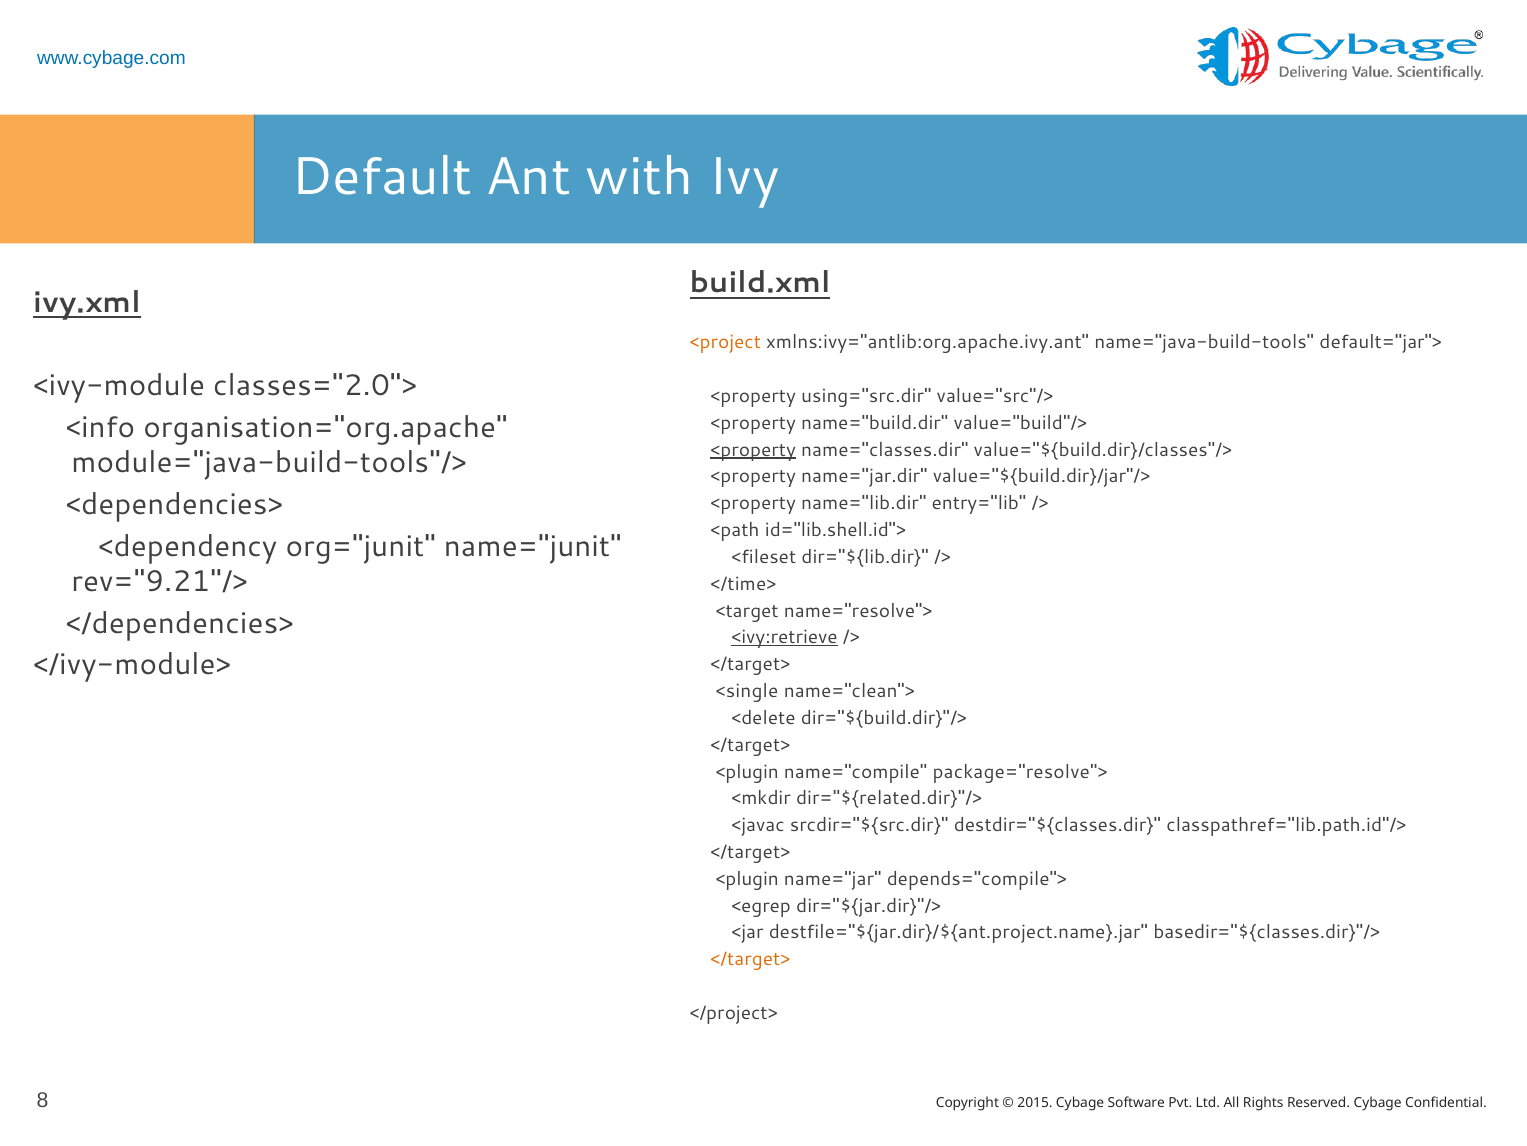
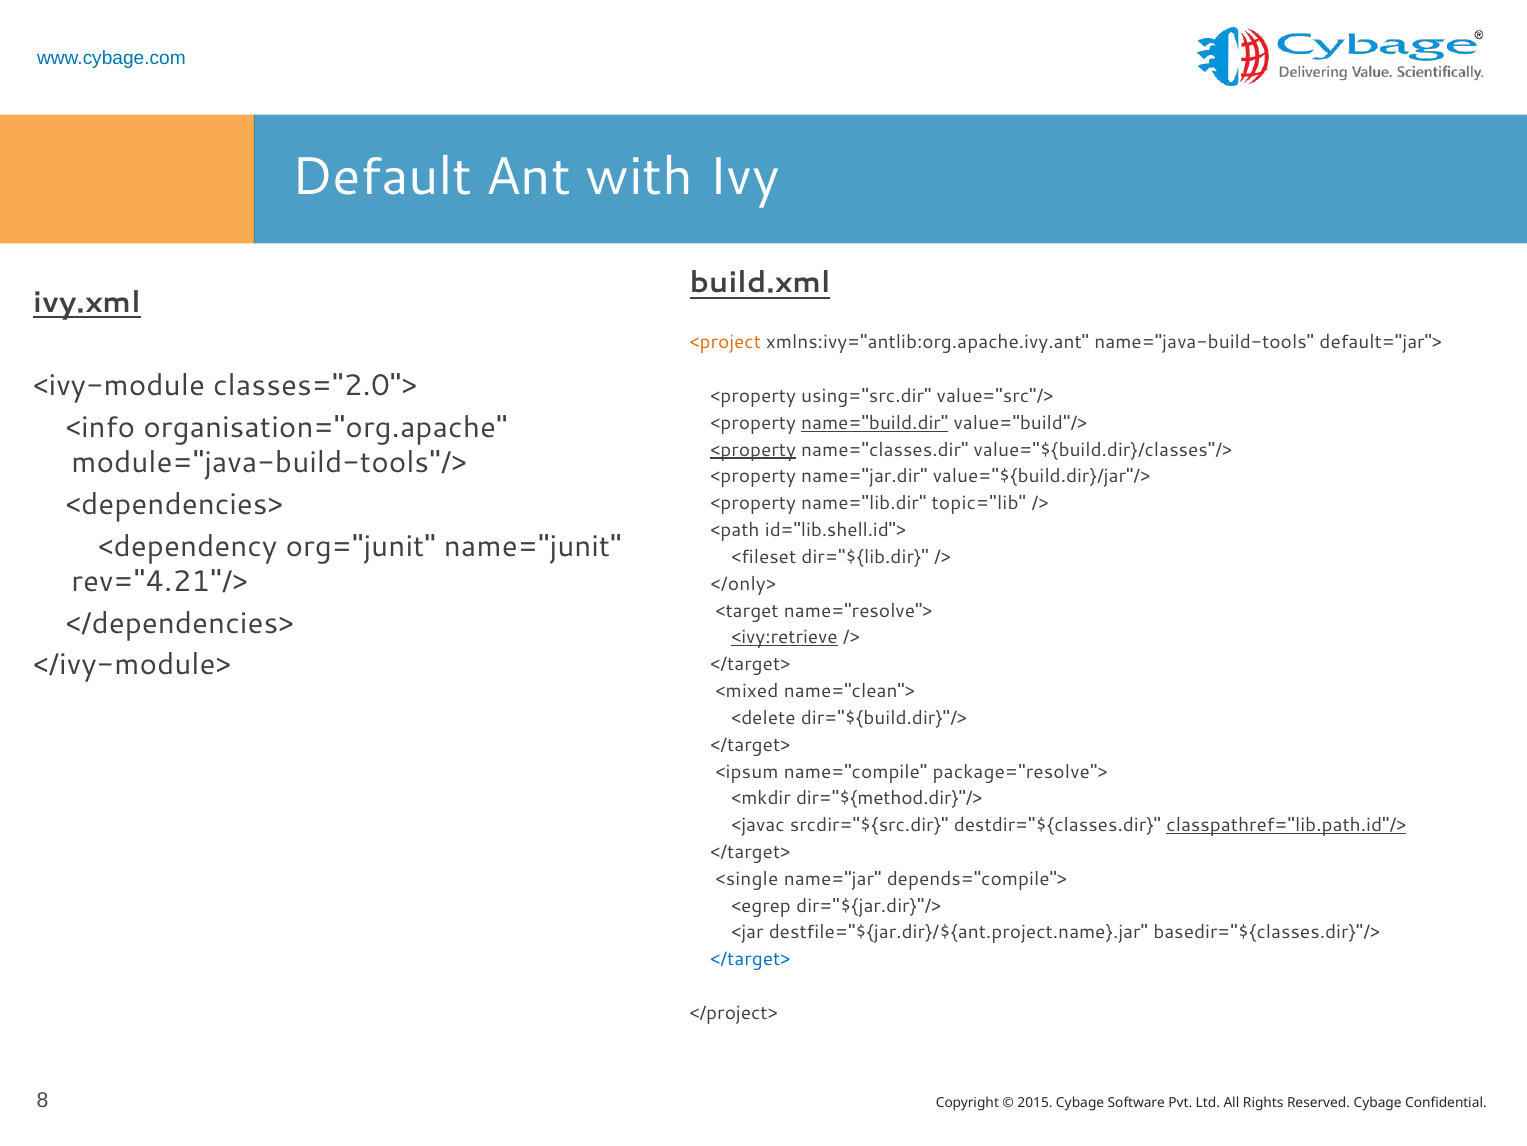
name="build.dir underline: none -> present (875, 423)
entry="lib: entry="lib -> topic="lib (979, 503)
rev="9.21"/>: rev="9.21"/> -> rev="4.21"/> (160, 582)
</time>: </time> -> </only> (743, 584)
<single: <single -> <mixed (747, 691)
<plugin: <plugin -> <ipsum (747, 771)
dir="${related.dir}"/>: dir="${related.dir}"/> -> dir="${method.dir}"/> (889, 798)
classpathref="lib.path.id"/> underline: none -> present (1286, 825)
<plugin: <plugin -> <single (747, 878)
</target> colour: orange -> blue (750, 959)
